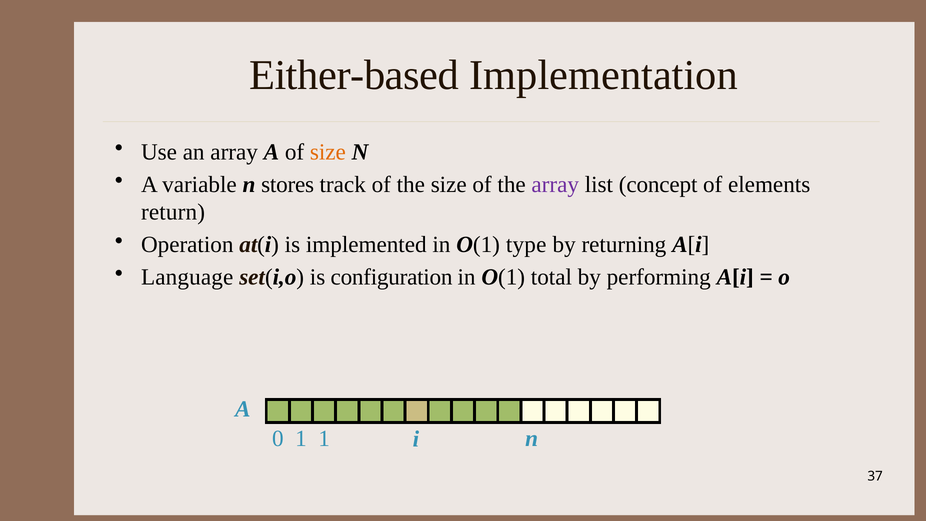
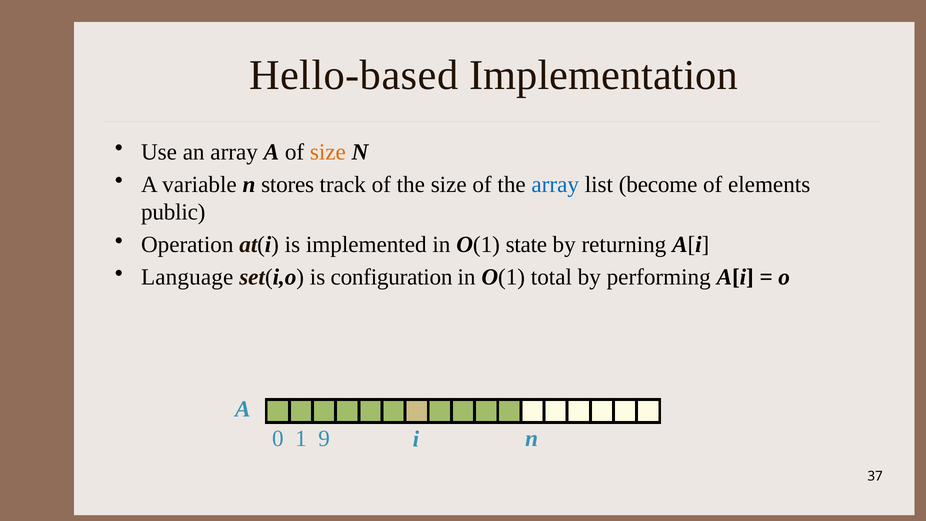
Either-based: Either-based -> Hello-based (354, 75)
array colour: purple -> blue (555, 184)
concept: concept -> become (658, 184)
return: return -> public (173, 212)
type: type -> state (526, 245)
1 1: 1 -> 9 (324, 439)
